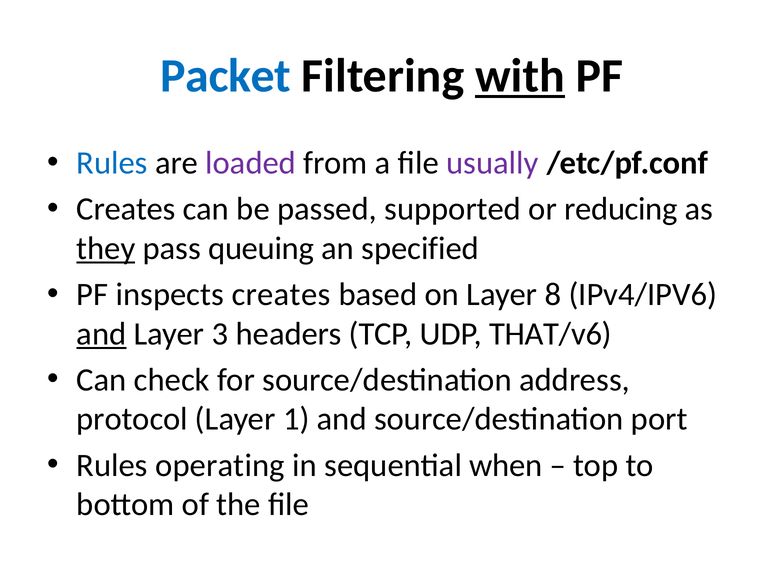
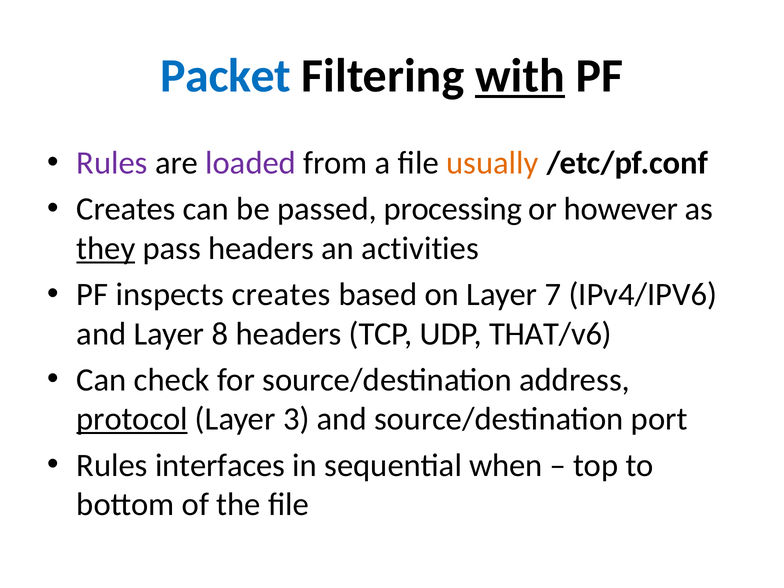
Rules colour: blue -> purple (112, 163)
usually colour: purple -> orange (492, 163)
supported: supported -> processing (453, 209)
reducing: reducing -> however (621, 209)
pass queuing: queuing -> headers (261, 248)
specified: specified -> activities (420, 248)
8: 8 -> 7 (553, 295)
and underline: present -> none (101, 334)
3: 3 -> 8 (220, 334)
protocol underline: none -> present (132, 419)
1: 1 -> 3 (296, 419)
operating: operating -> interfaces (220, 465)
